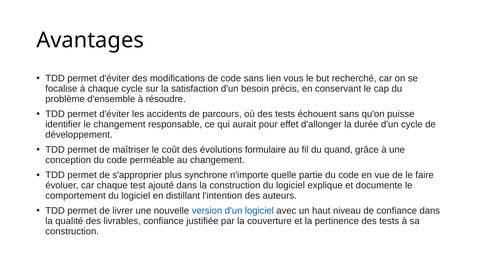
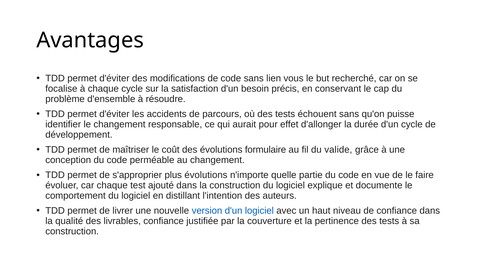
quand: quand -> valide (338, 150)
plus synchrone: synchrone -> évolutions (206, 175)
